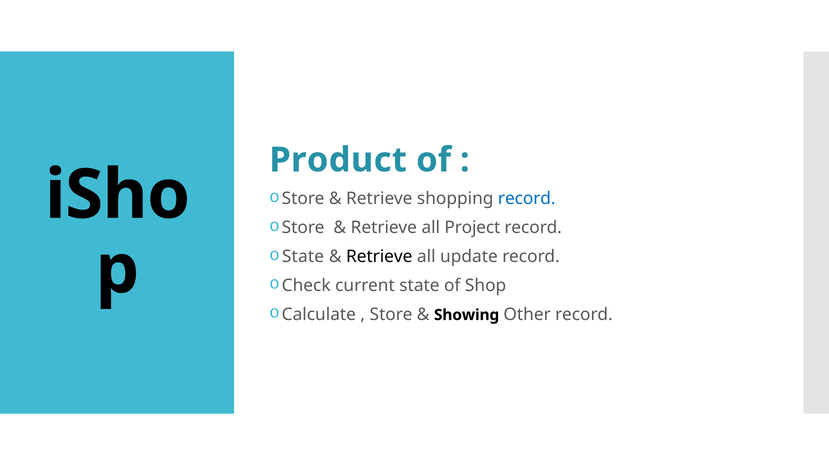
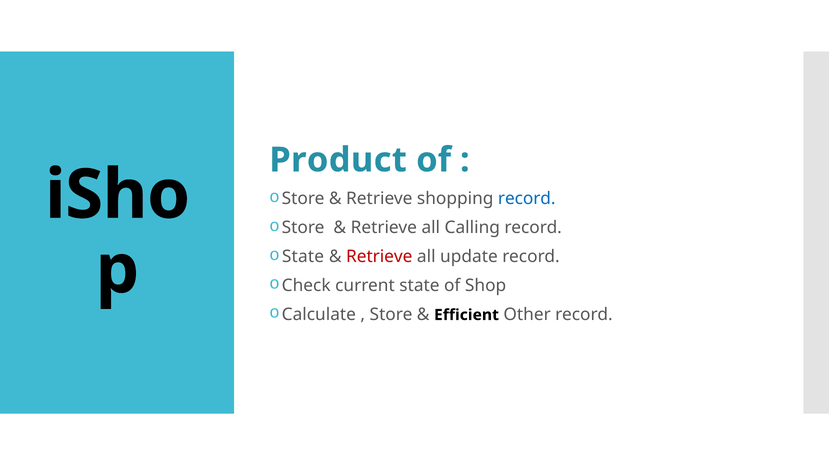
Project: Project -> Calling (472, 228)
Retrieve colour: black -> red (379, 257)
Showing: Showing -> Efficient (466, 315)
